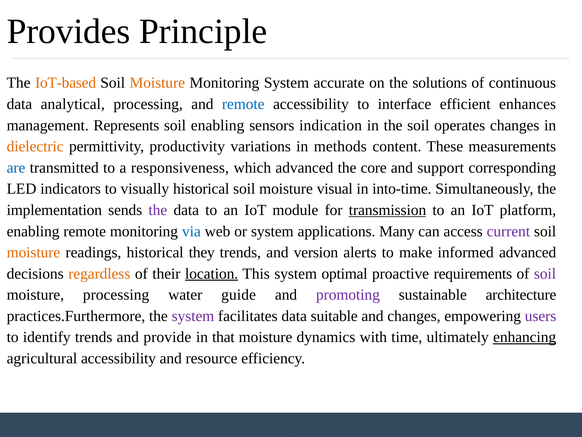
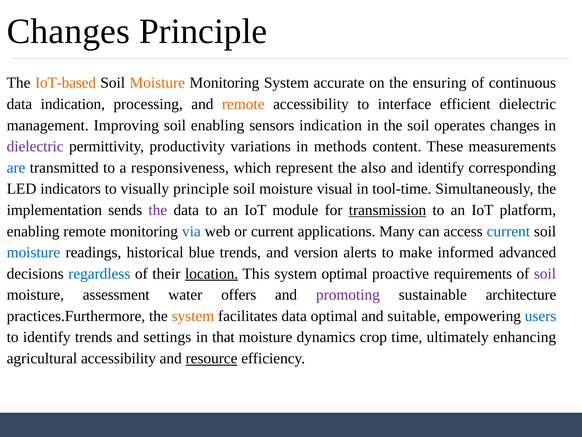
Provides: Provides -> Changes (68, 31)
solutions: solutions -> ensuring (440, 83)
data analytical: analytical -> indication (73, 104)
remote colour: blue -> orange (243, 104)
efficient enhances: enhances -> dielectric (528, 104)
Represents: Represents -> Improving (126, 125)
dielectric colour: orange -> purple (35, 146)
which advanced: advanced -> represent (304, 167)
core: core -> also (374, 167)
and support: support -> identify (441, 167)
visually historical: historical -> principle (201, 189)
into-time: into-time -> tool-time (402, 189)
or system: system -> current (272, 231)
current colour: purple -> blue (508, 231)
moisture colour: orange -> blue (33, 252)
they: they -> blue (202, 252)
regardless colour: orange -> blue (99, 273)
moisture processing: processing -> assessment (116, 295)
guide: guide -> offers (239, 295)
system colour: purple -> orange (193, 316)
data suitable: suitable -> optimal (334, 316)
and changes: changes -> suitable (414, 316)
users colour: purple -> blue (541, 316)
provide: provide -> settings (167, 337)
with: with -> crop (373, 337)
enhancing underline: present -> none (525, 337)
resource underline: none -> present (212, 358)
